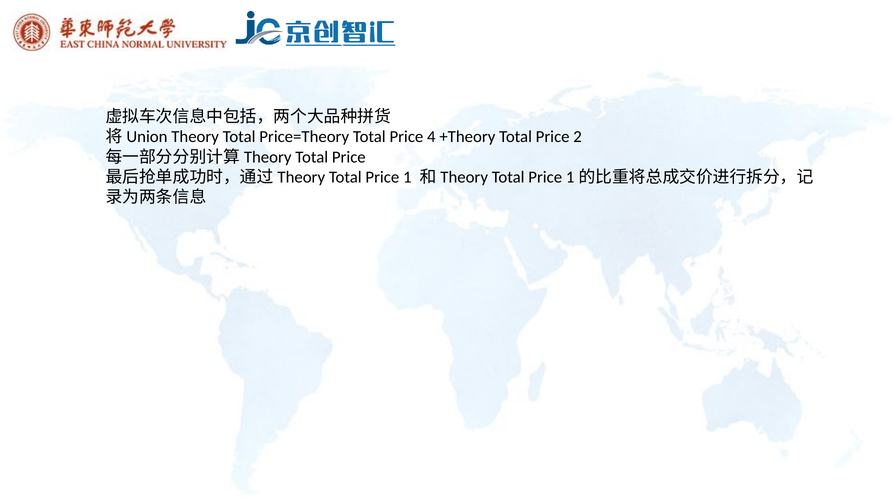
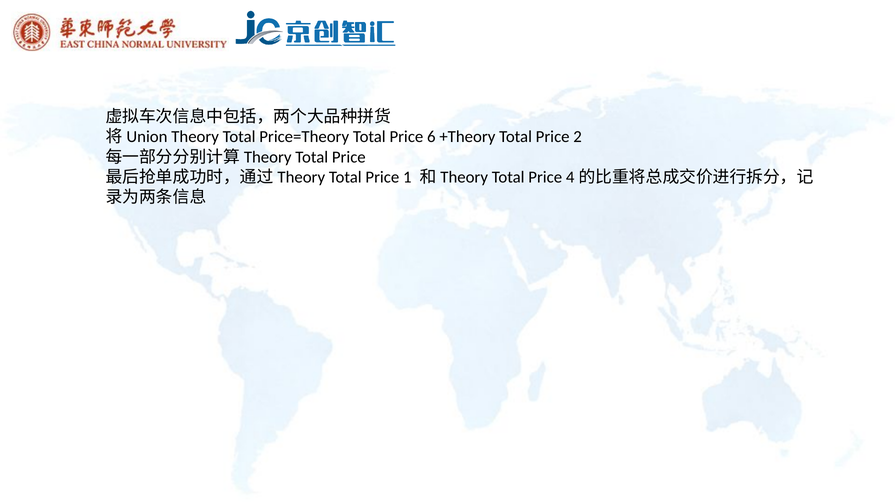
4: 4 -> 6 (431, 137)
1: 1 -> 4 (570, 177)
